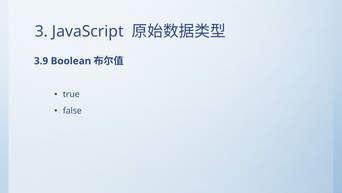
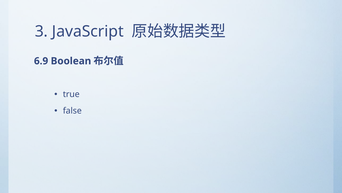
3.9: 3.9 -> 6.9 (41, 61)
